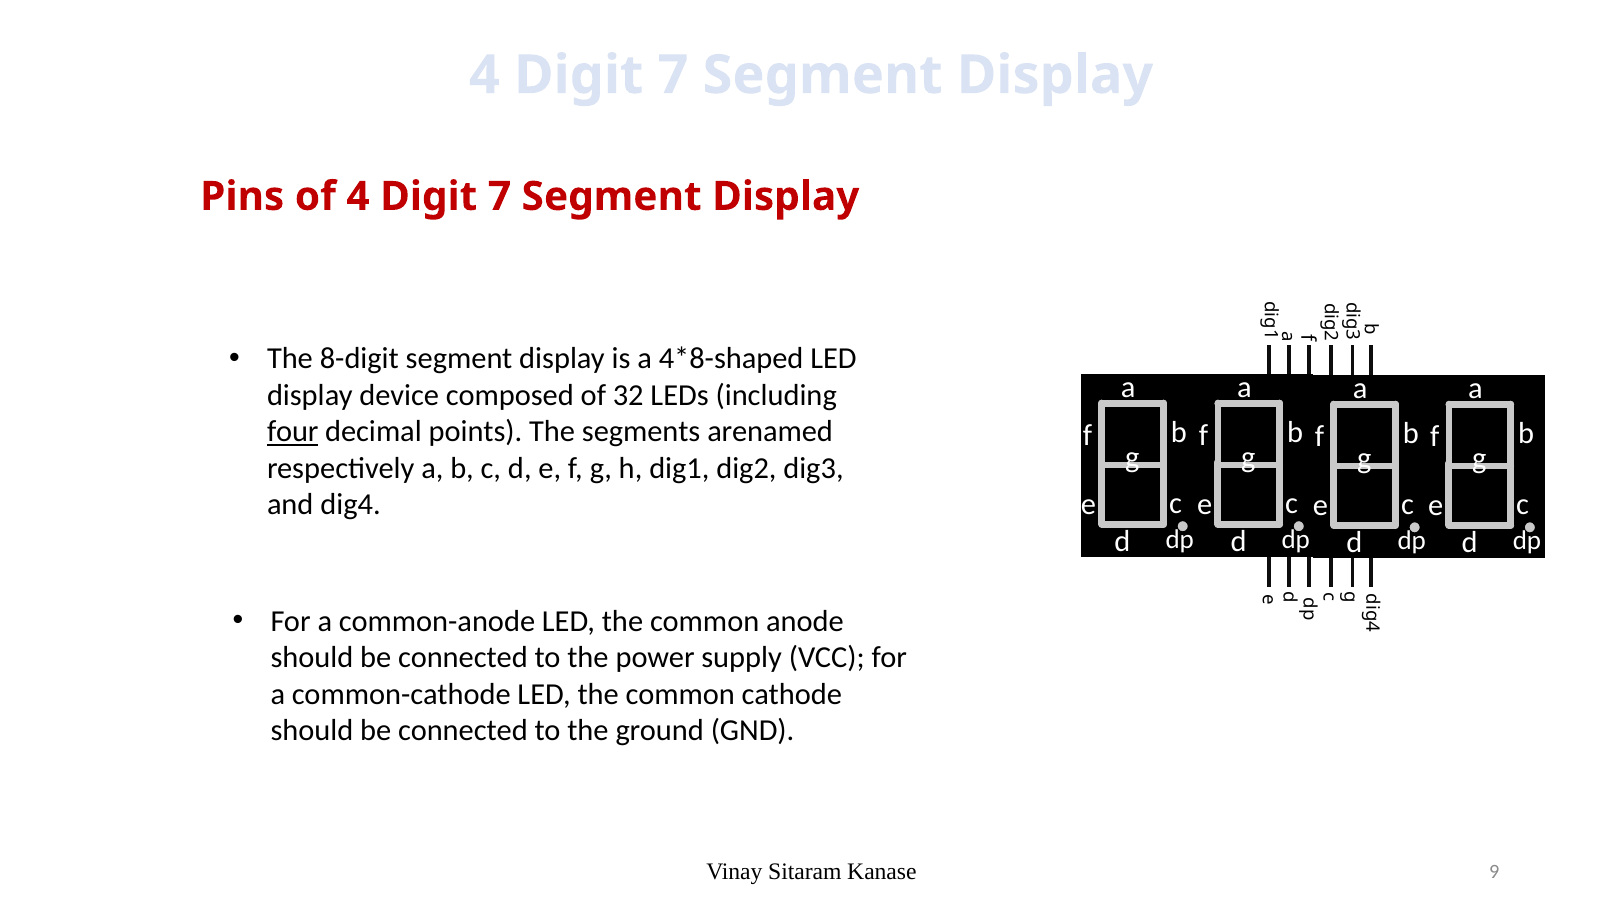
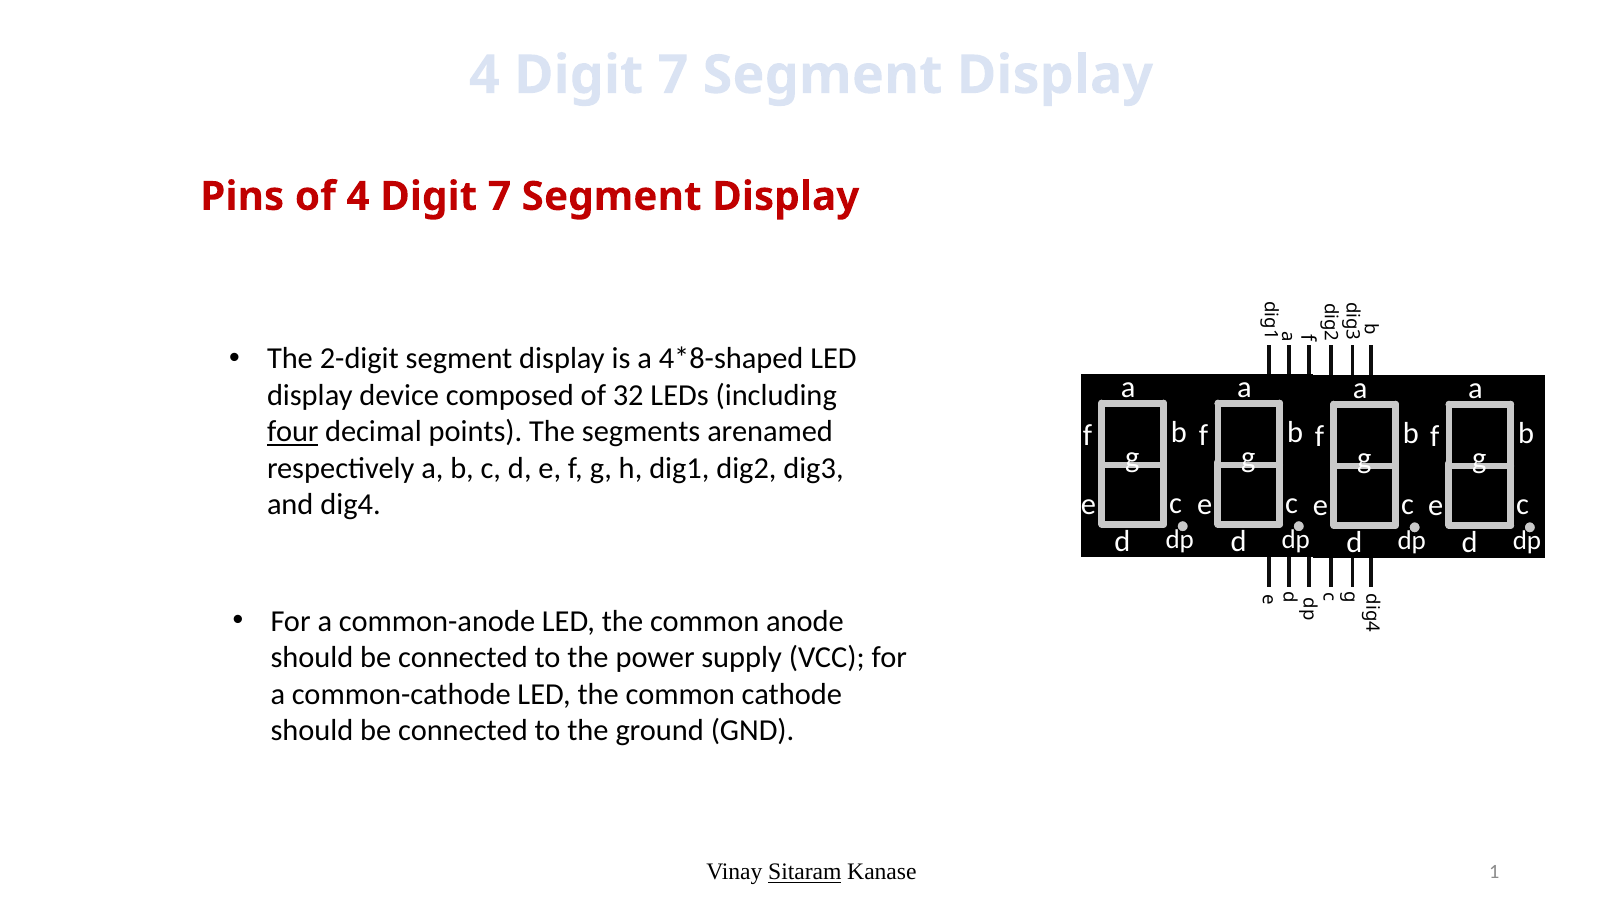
8-digit: 8-digit -> 2-digit (359, 359)
Sitaram underline: none -> present (805, 872)
9: 9 -> 1 (1494, 872)
